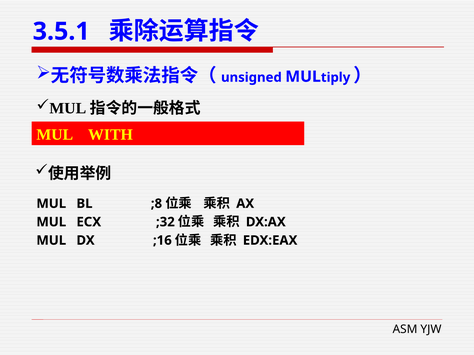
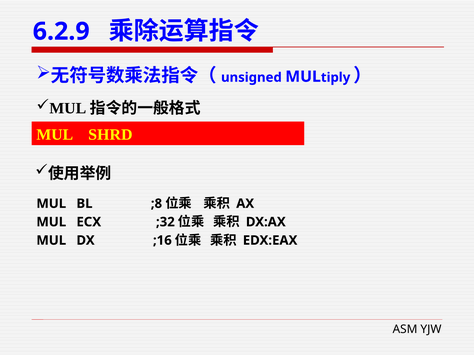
3.5.1: 3.5.1 -> 6.2.9 (61, 31)
WITH: WITH -> SHRD (110, 135)
